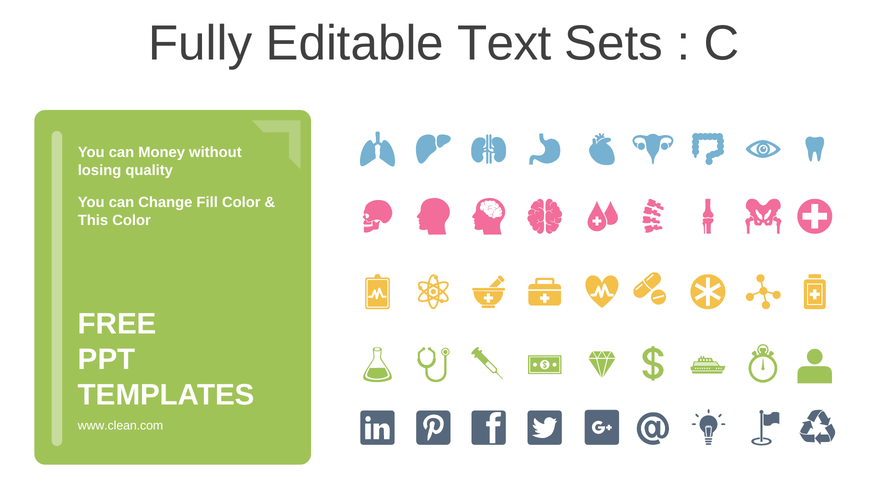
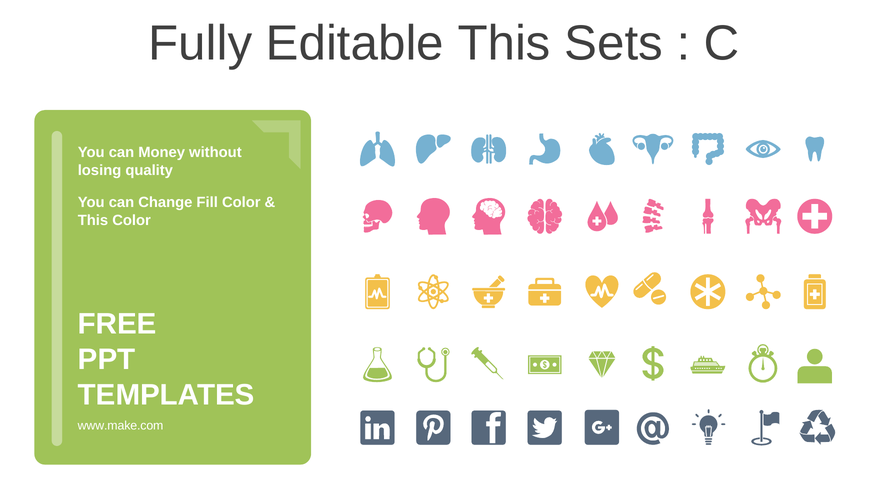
Editable Text: Text -> This (504, 43)
www.clean.com: www.clean.com -> www.make.com (121, 425)
